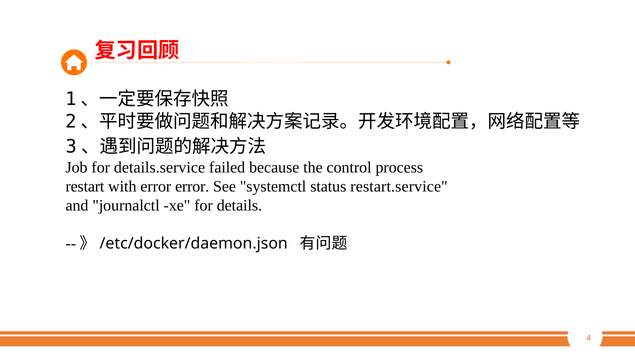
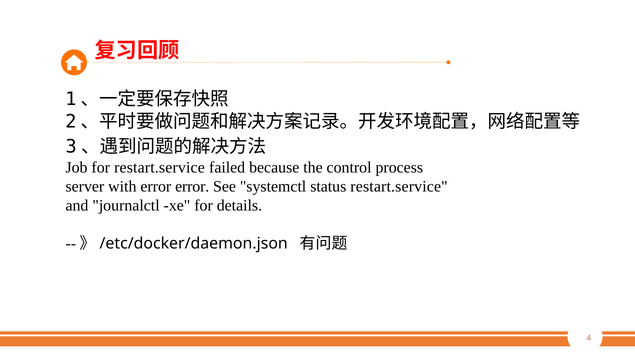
for details.service: details.service -> restart.service (159, 167)
restart: restart -> server (85, 186)
